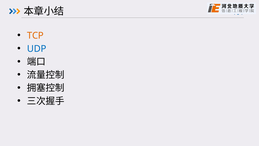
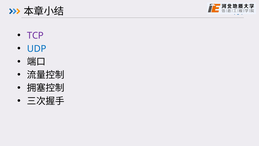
TCP colour: orange -> purple (35, 36)
